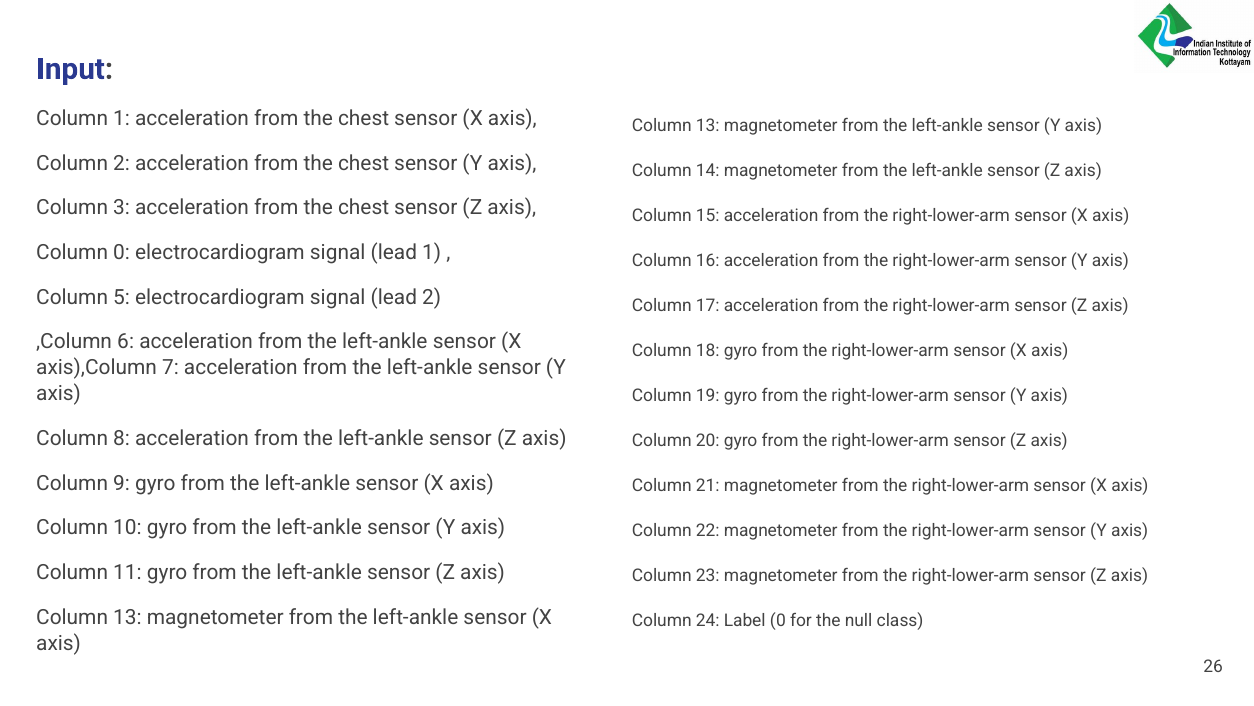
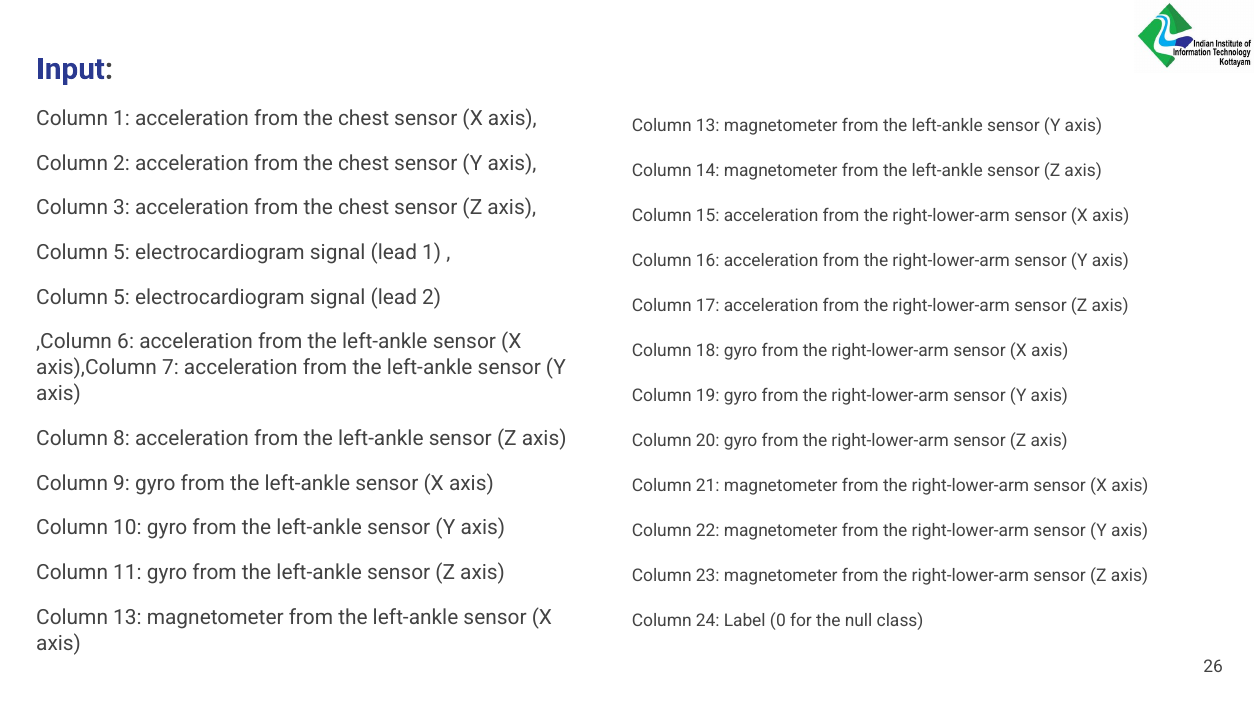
0: 0 -> 5 (122, 252)
